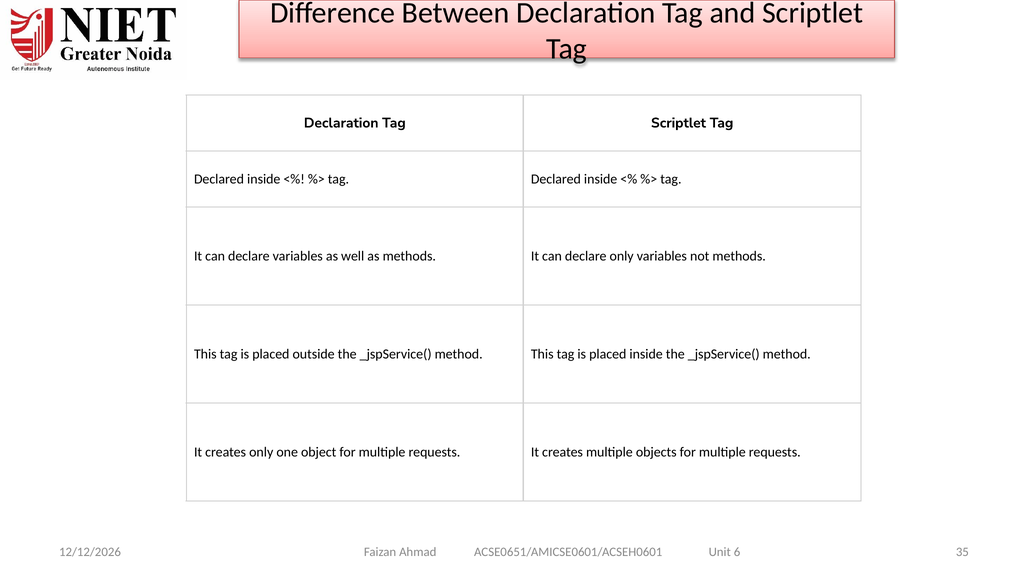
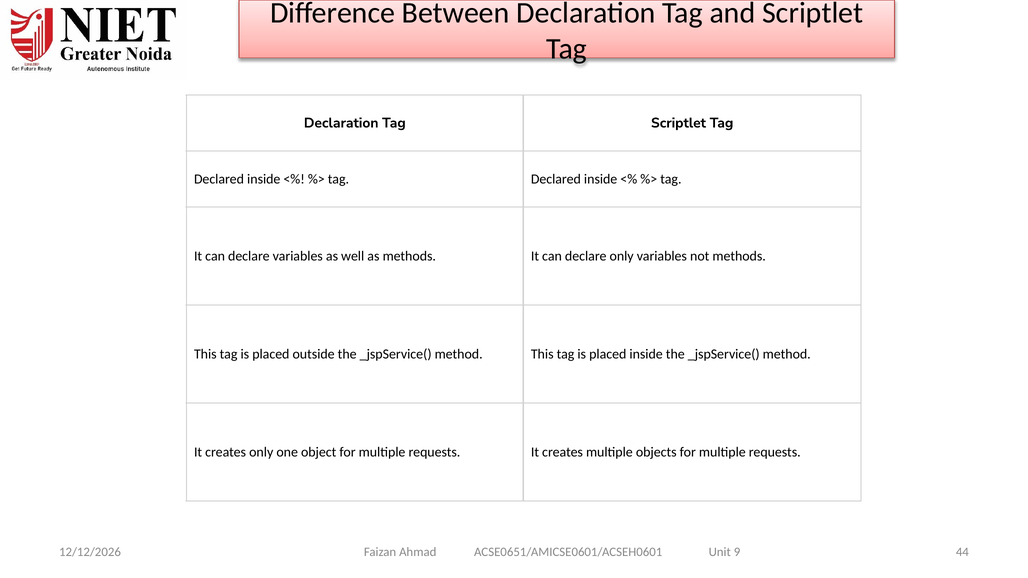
35: 35 -> 44 (962, 552)
6: 6 -> 9 (737, 552)
